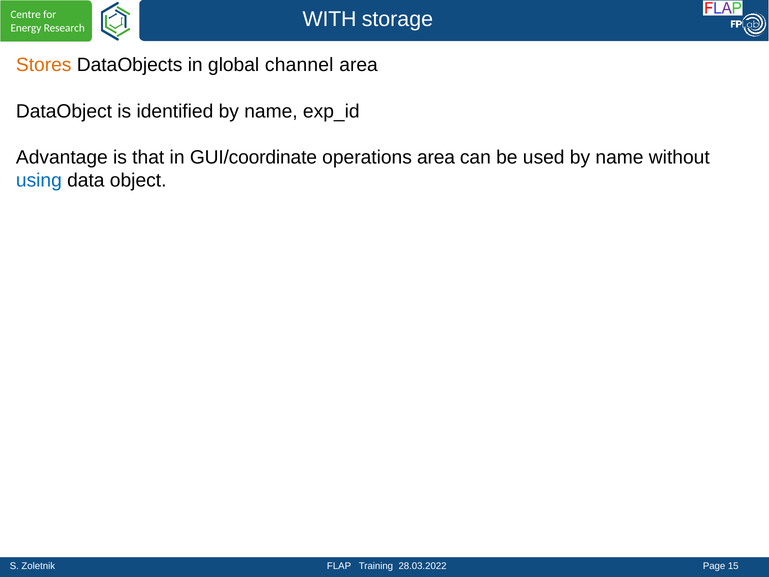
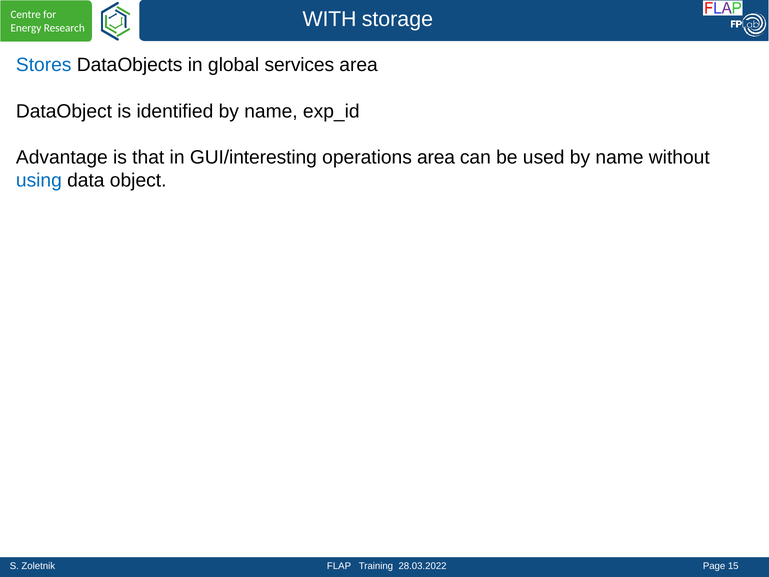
Stores colour: orange -> blue (44, 65)
channel: channel -> services (299, 65)
GUI/coordinate: GUI/coordinate -> GUI/interesting (253, 157)
